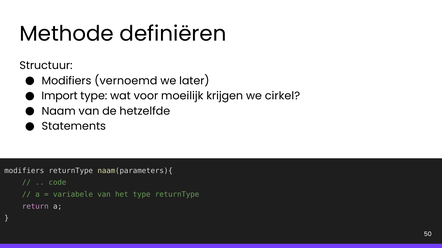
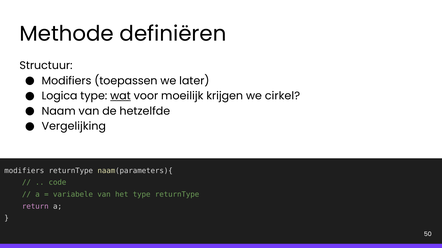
vernoemd: vernoemd -> toepassen (126, 81)
Import: Import -> Logica (60, 96)
wat underline: none -> present (120, 96)
Statements: Statements -> Vergelijking (74, 127)
